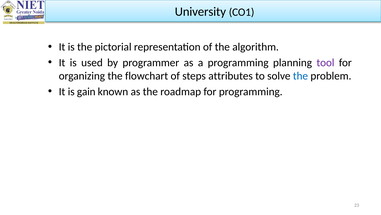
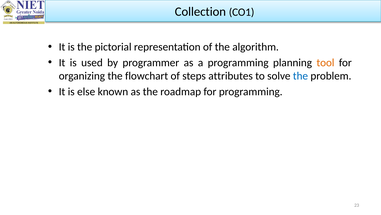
University: University -> Collection (200, 12)
tool colour: purple -> orange (325, 62)
gain: gain -> else (86, 91)
